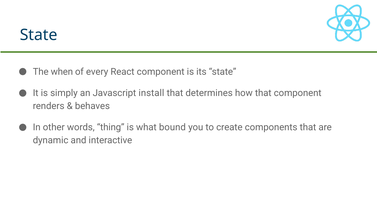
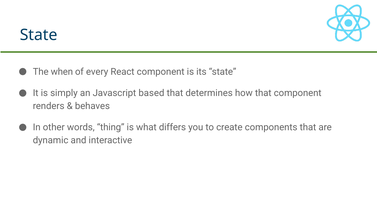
install: install -> based (151, 93)
bound: bound -> differs (172, 127)
